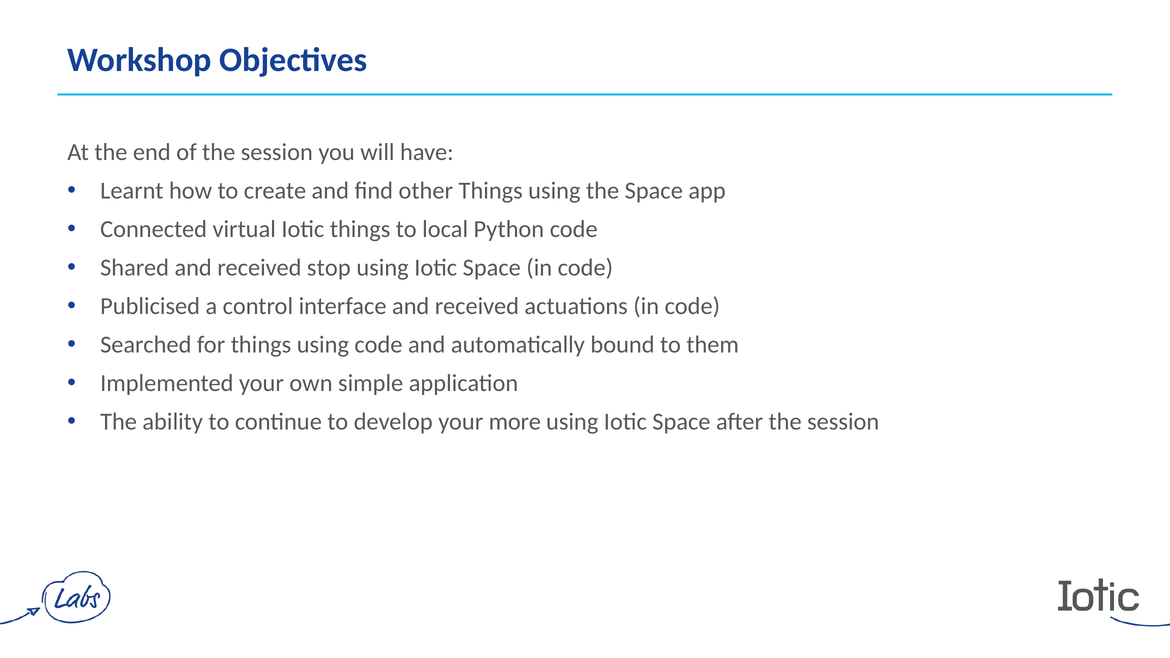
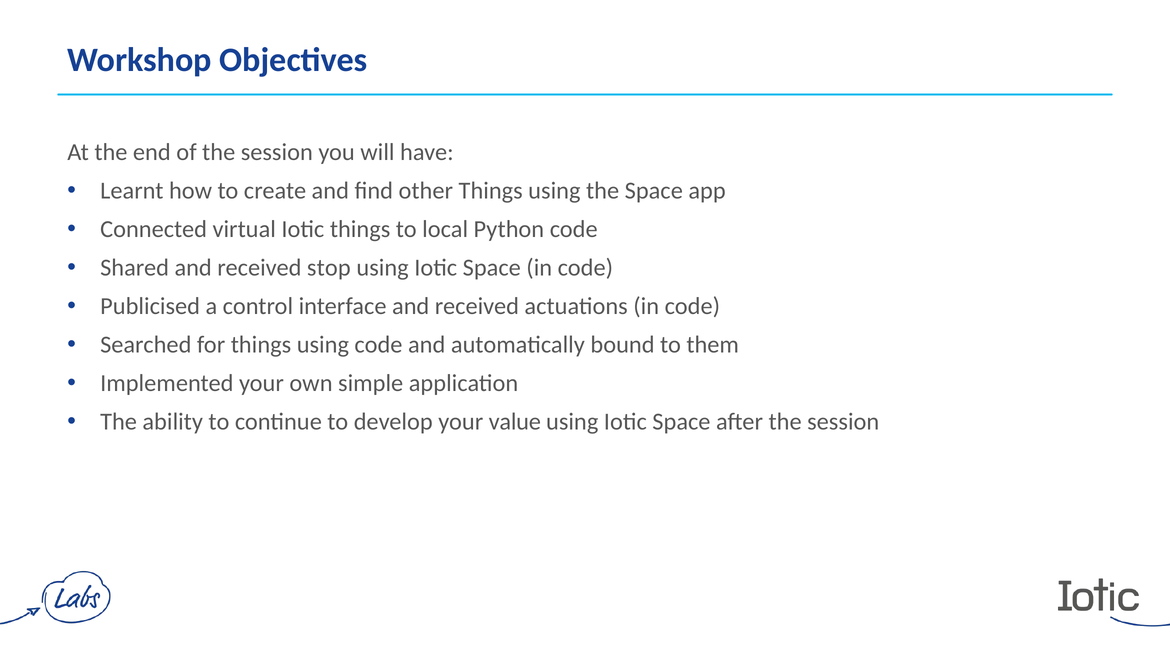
more: more -> value (515, 422)
